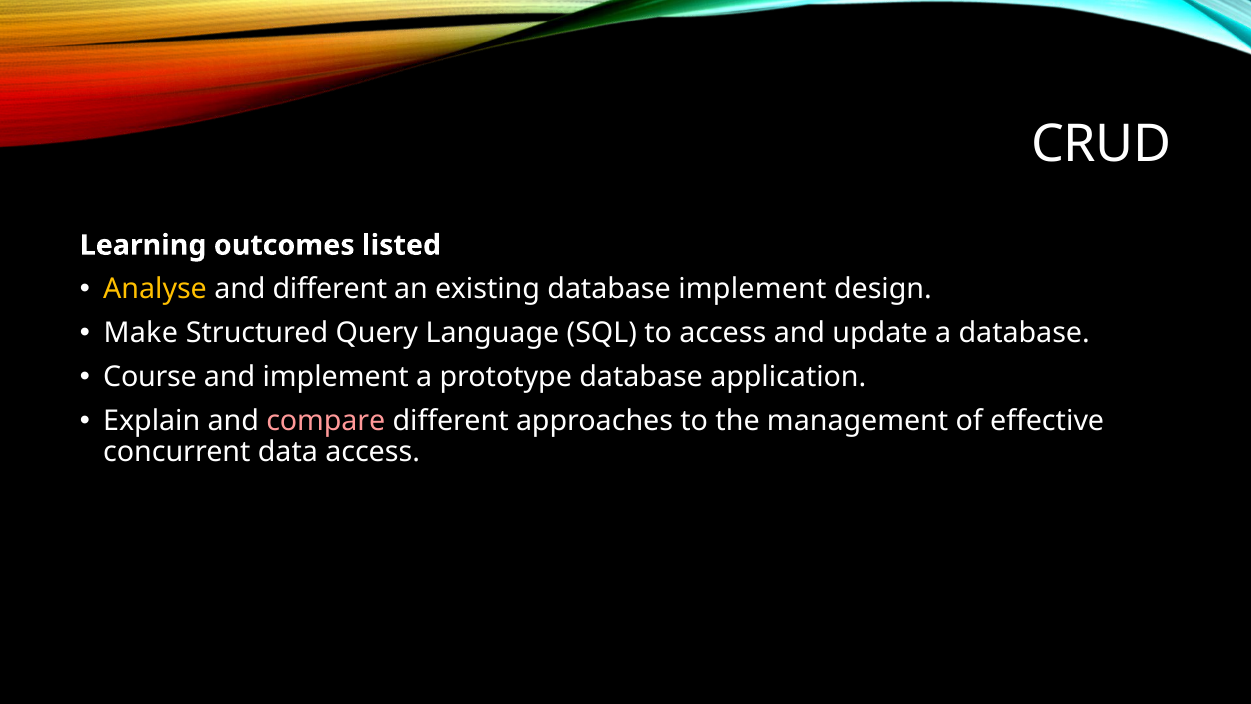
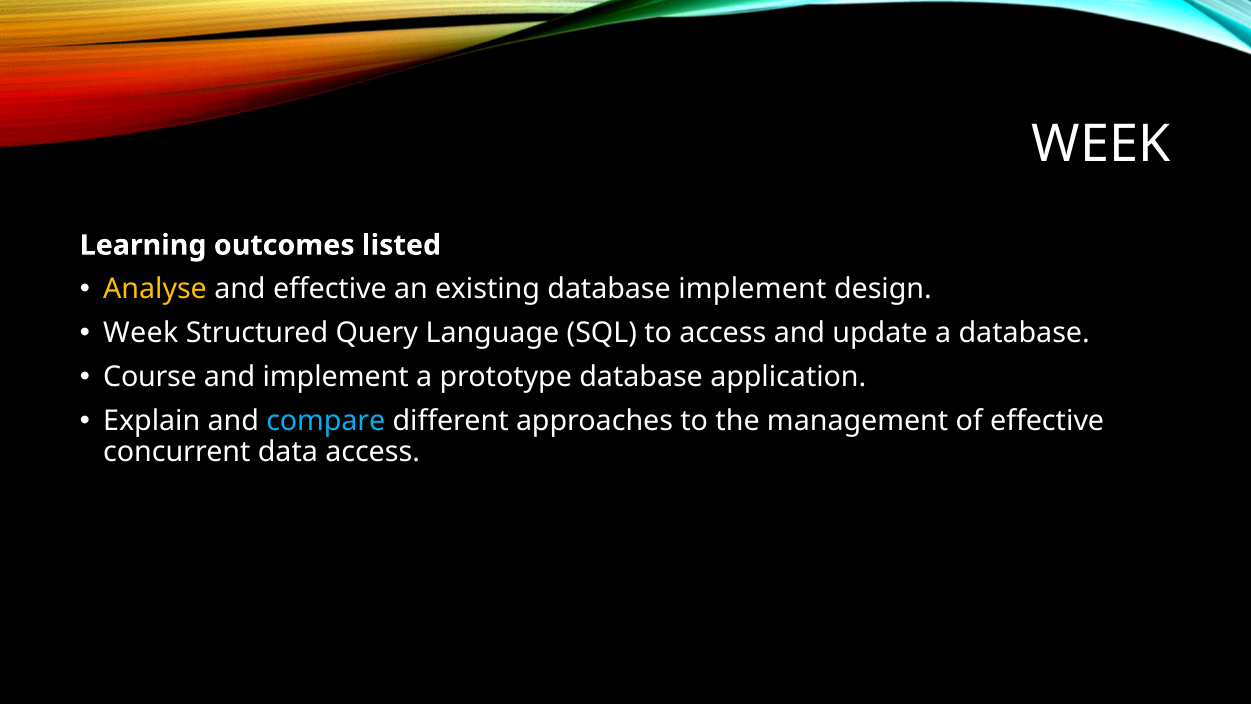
CRUD: CRUD -> WEEK (1101, 144)
and different: different -> effective (330, 289)
Make: Make -> Week (141, 333)
compare colour: pink -> light blue (326, 421)
